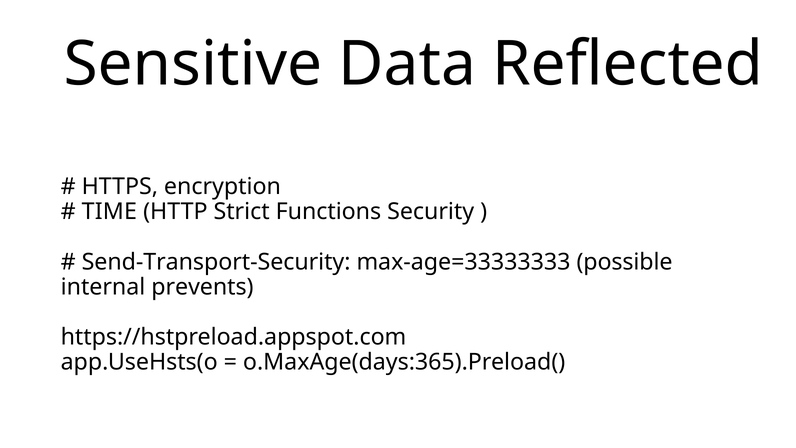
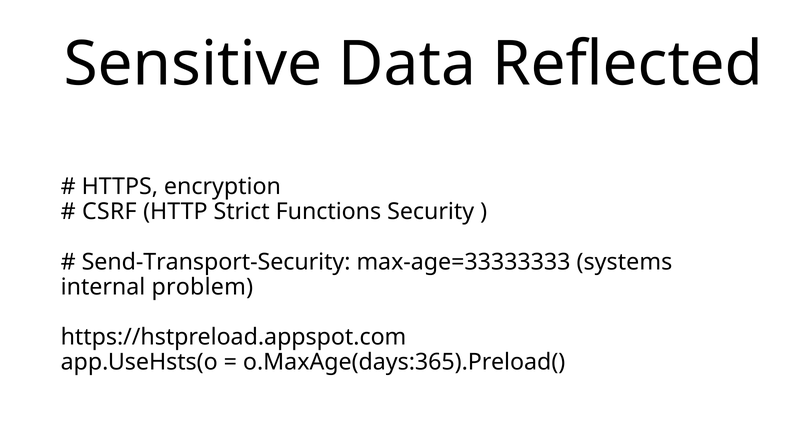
TIME: TIME -> CSRF (109, 212)
possible: possible -> systems (624, 262)
prevents: prevents -> problem (202, 287)
